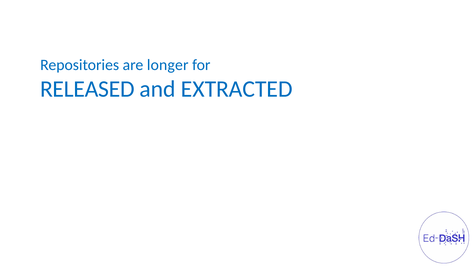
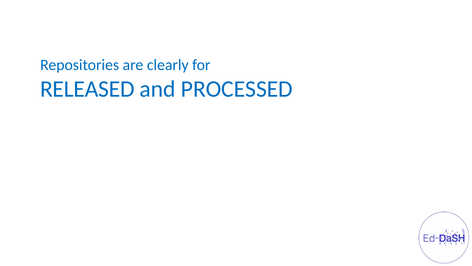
longer: longer -> clearly (168, 65)
EXTRACTED: EXTRACTED -> PROCESSED (237, 89)
